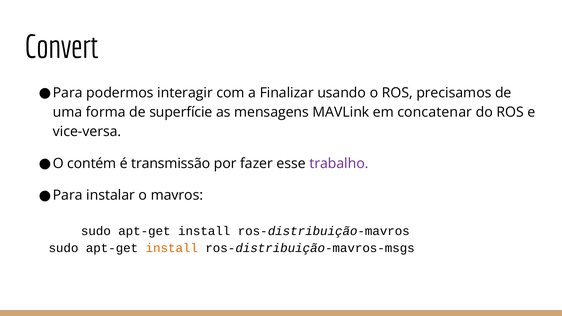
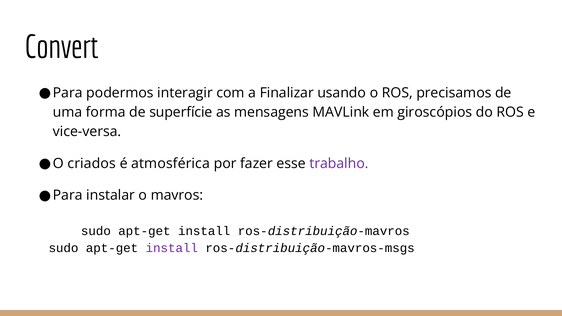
concatenar: concatenar -> giroscópios (435, 112)
contém: contém -> criados (92, 163)
transmissão: transmissão -> atmosférica (171, 163)
install colour: orange -> purple (172, 248)
